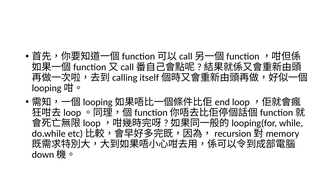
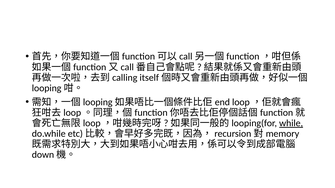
while underline: none -> present (291, 123)
